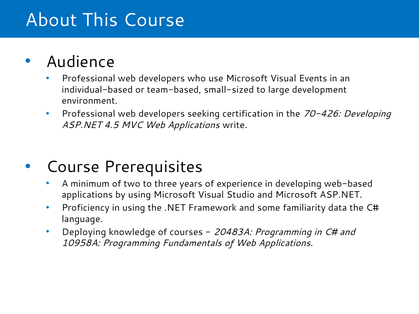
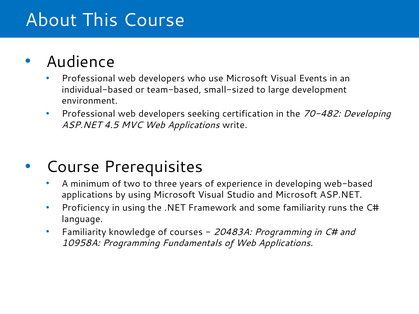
70-426: 70-426 -> 70-482 (322, 114)
data: data -> runs (338, 208)
Deploying: Deploying -> Familiarity (84, 232)
